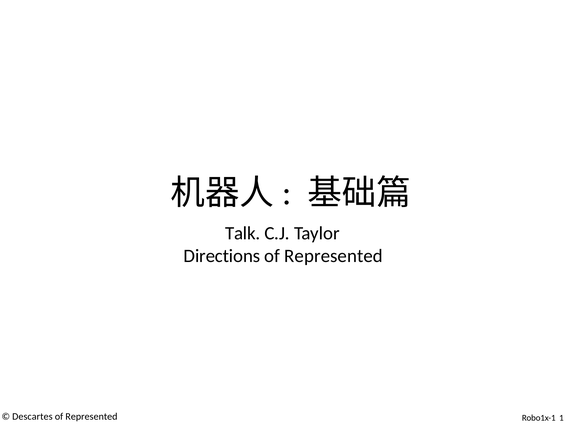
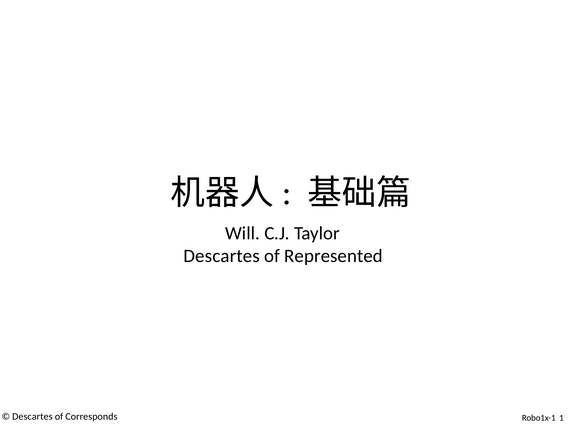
Talk: Talk -> Will (243, 234)
Directions: Directions -> Descartes (222, 256)
Represented: Represented -> Corresponds (91, 417)
